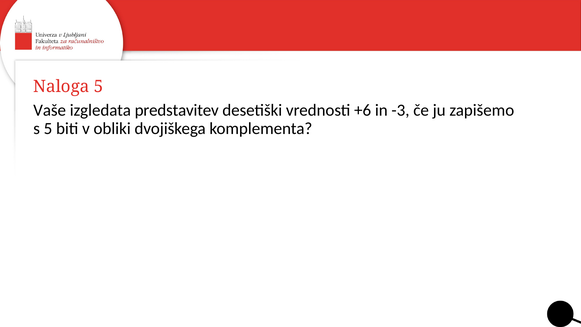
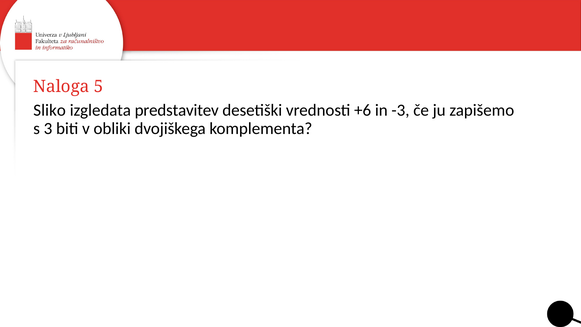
Vaše: Vaše -> Sliko (50, 110)
s 5: 5 -> 3 (48, 128)
